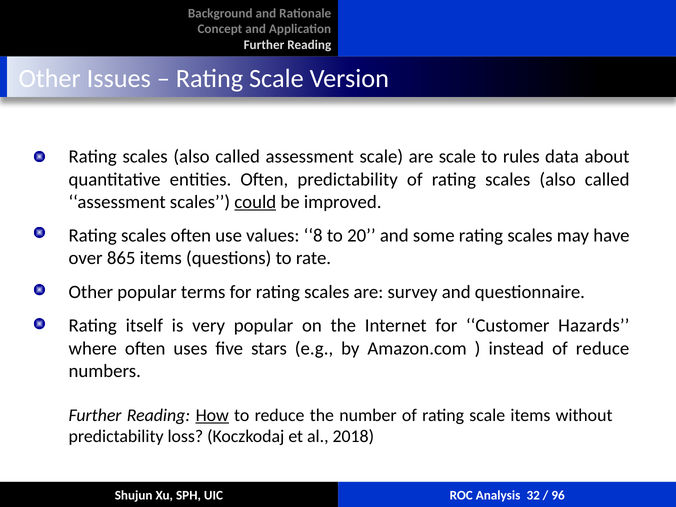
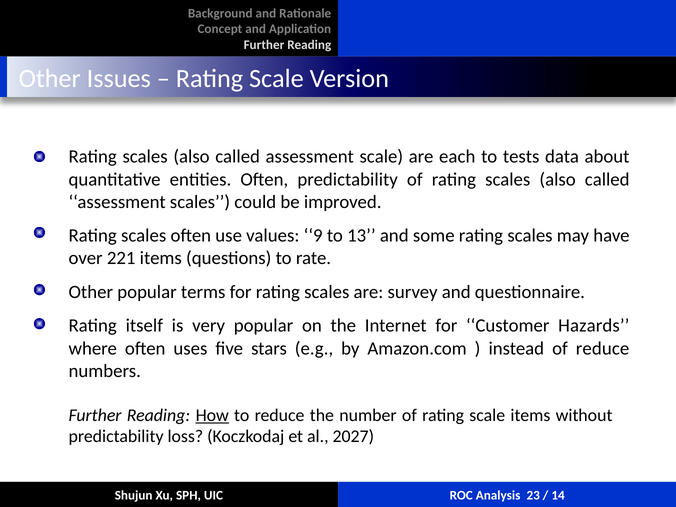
are scale: scale -> each (457, 157)
rules: rules -> tests (521, 157)
could underline: present -> none (255, 202)
8: 8 -> 9 (313, 236)
20: 20 -> 13 (361, 236)
865: 865 -> 221 (121, 258)
2018: 2018 -> 2027 (353, 437)
32: 32 -> 23 (533, 495)
96: 96 -> 14 (558, 495)
